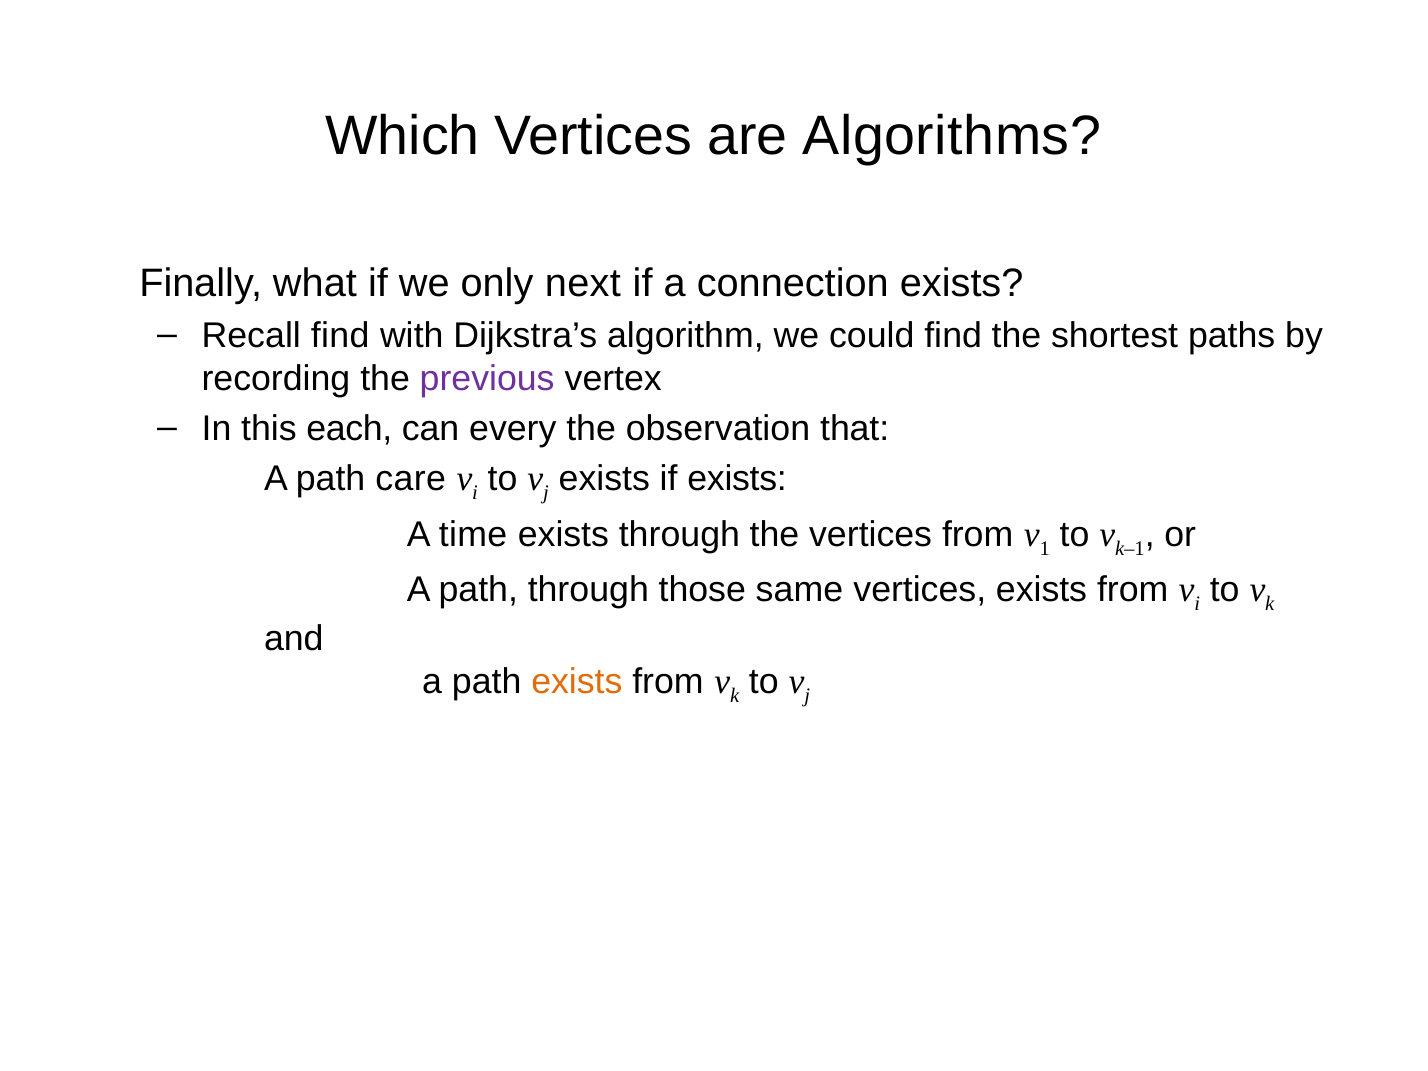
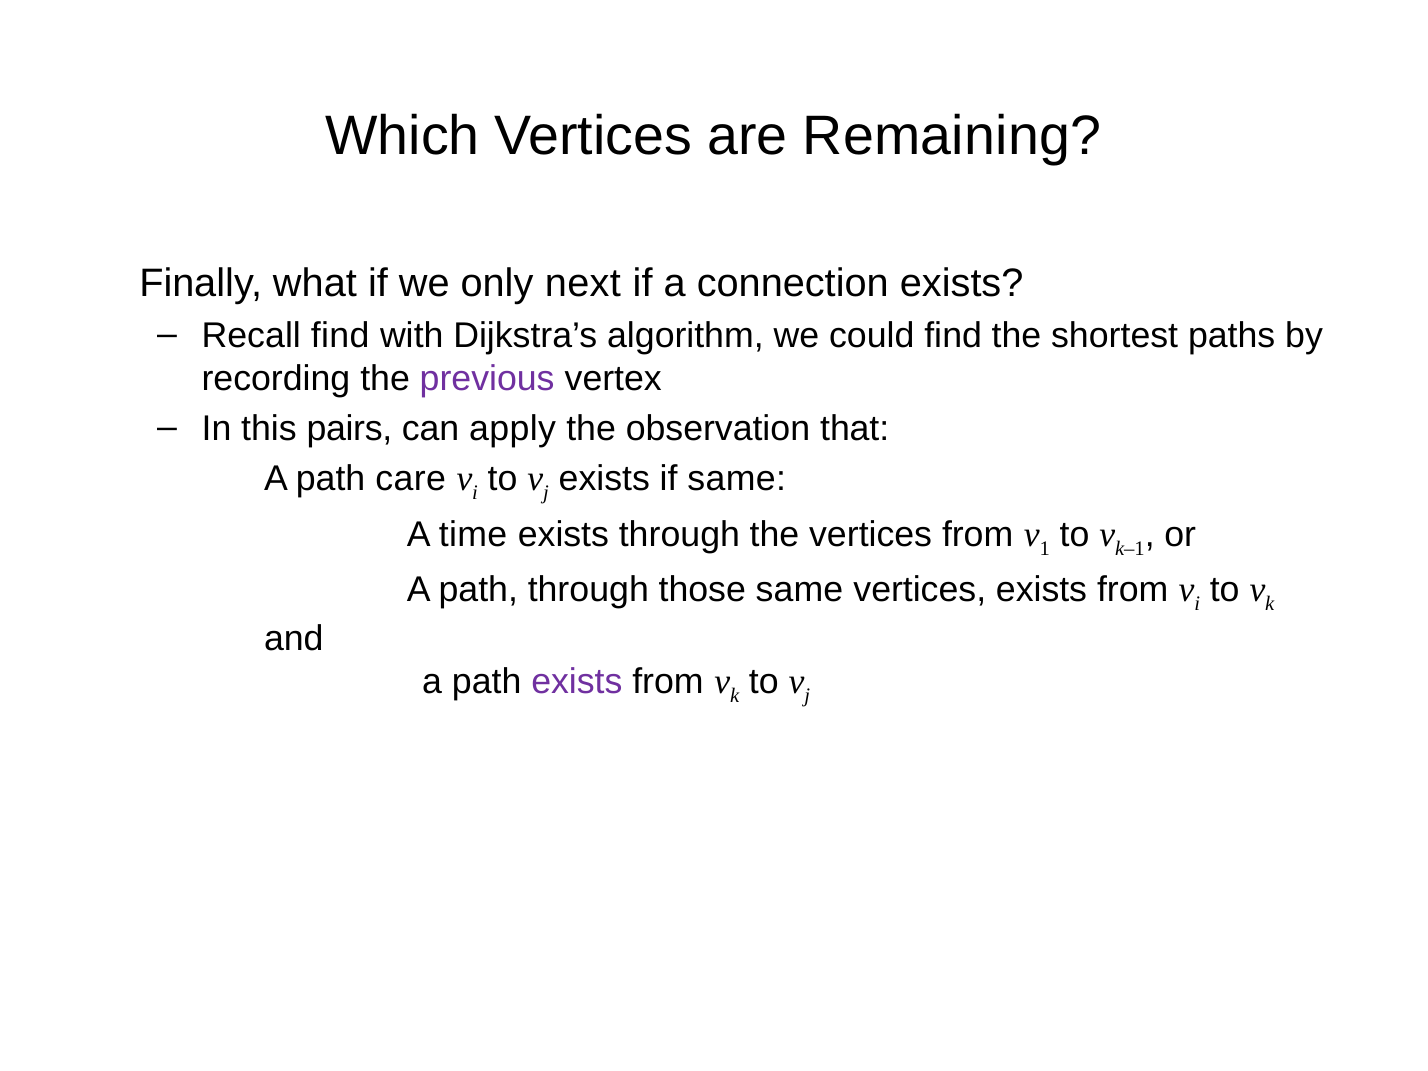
Algorithms: Algorithms -> Remaining (952, 136)
each: each -> pairs (349, 429)
every: every -> apply (513, 429)
if exists: exists -> same (737, 479)
exists colour: orange -> purple (577, 682)
